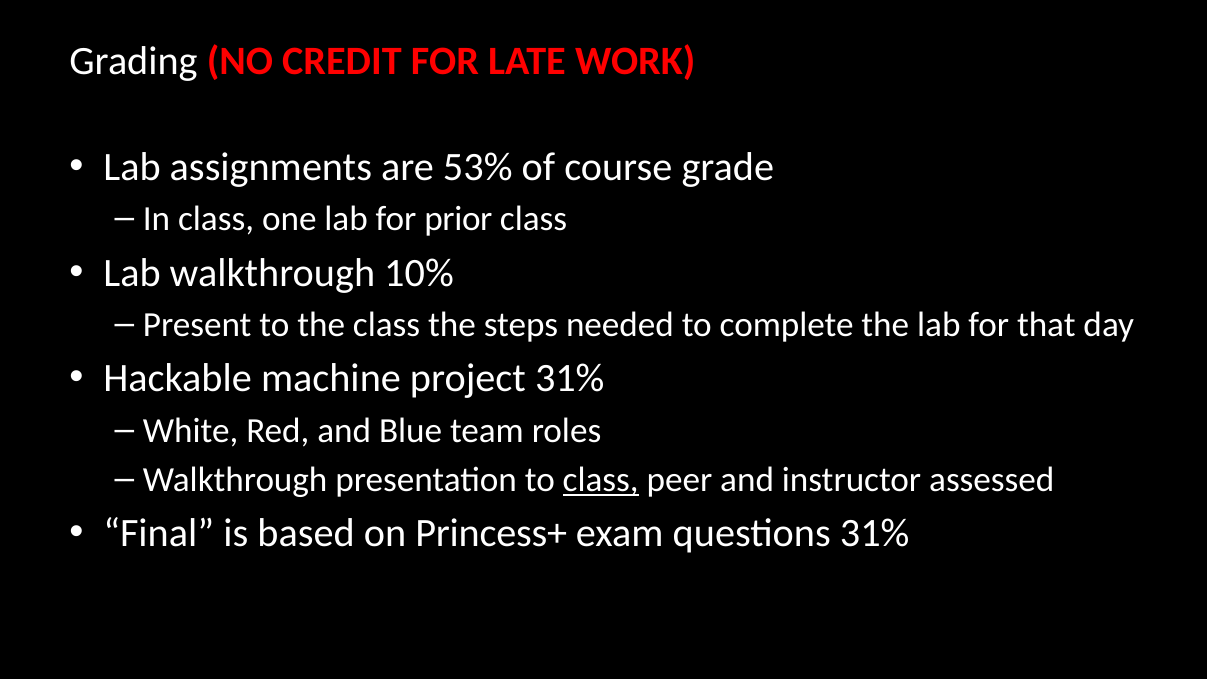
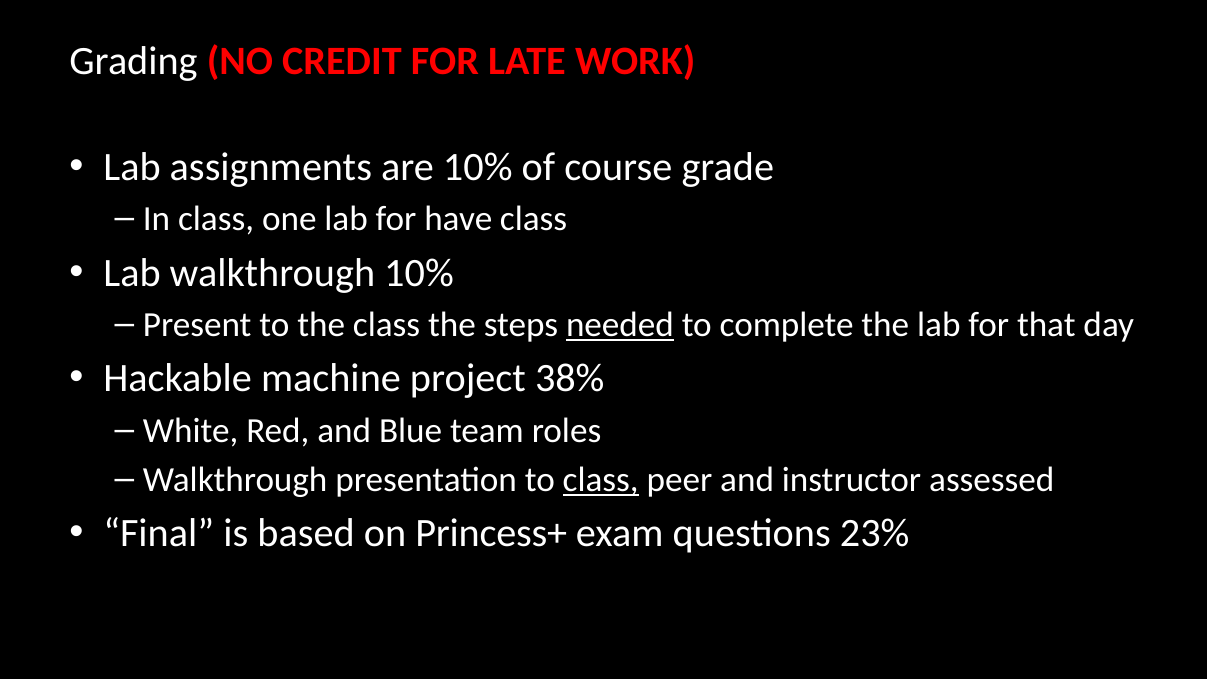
are 53%: 53% -> 10% (478, 167)
prior: prior -> have (458, 219)
needed underline: none -> present (620, 325)
project 31%: 31% -> 38% (570, 379)
questions 31%: 31% -> 23% (875, 533)
